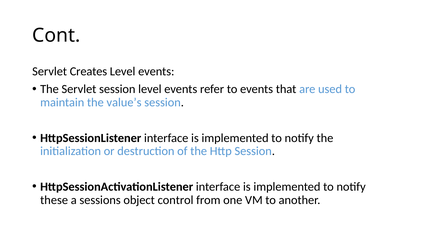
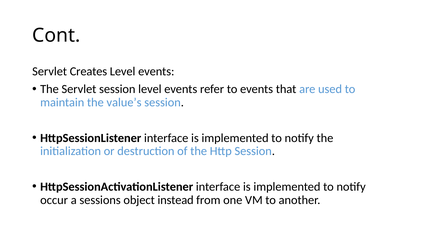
these: these -> occur (54, 200)
control: control -> instead (176, 200)
